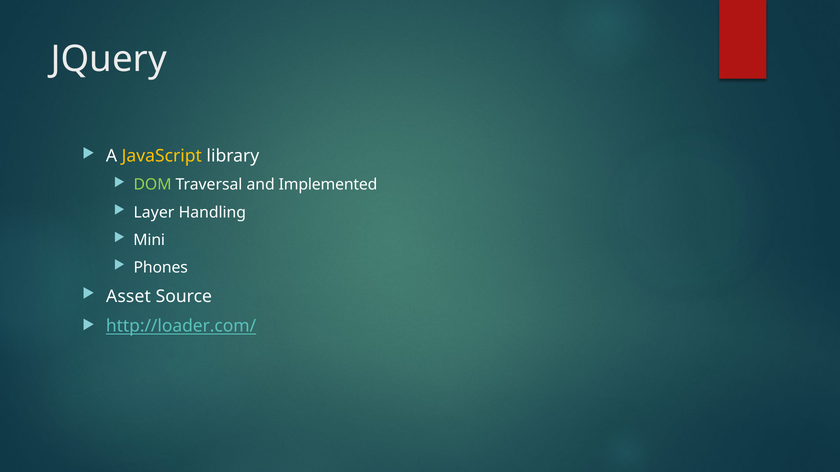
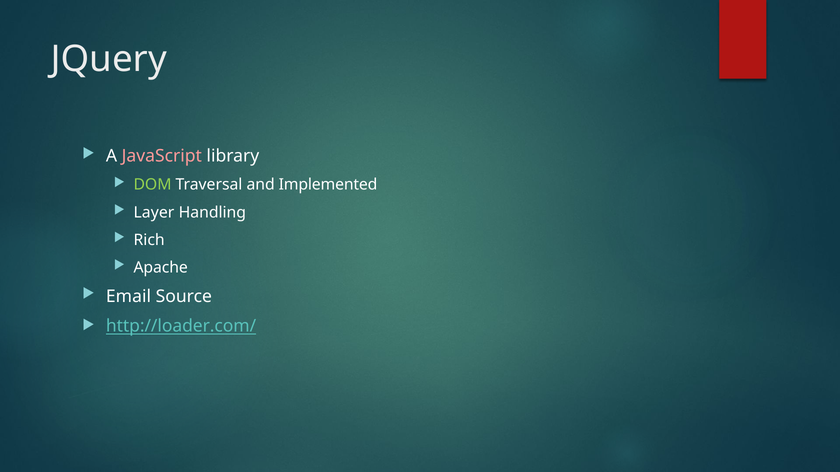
JavaScript colour: yellow -> pink (162, 156)
Mini: Mini -> Rich (149, 240)
Phones: Phones -> Apache (161, 268)
Asset: Asset -> Email (129, 297)
